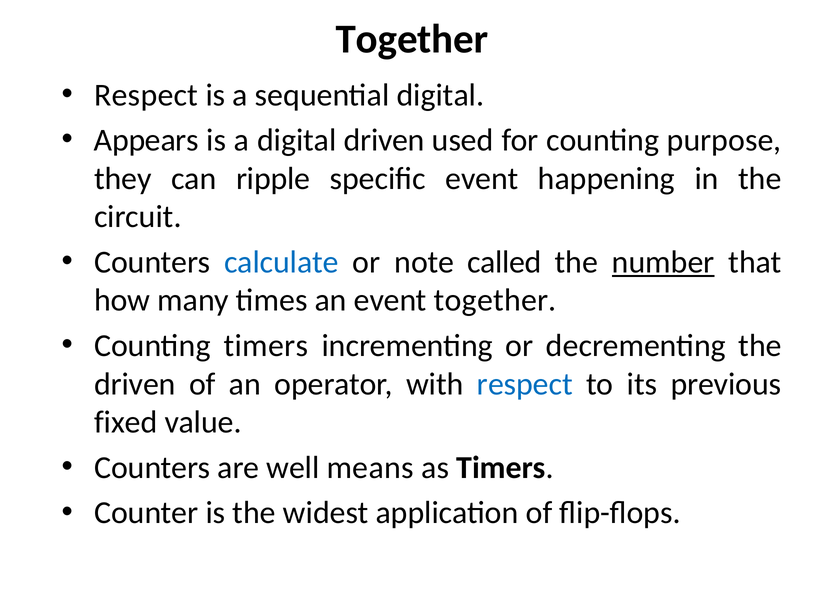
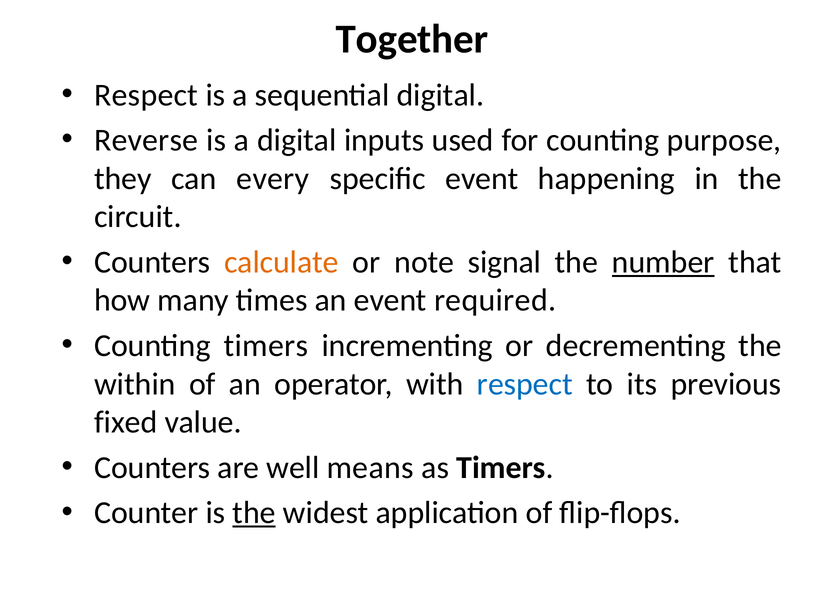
Appears: Appears -> Reverse (146, 140)
digital driven: driven -> inputs (384, 140)
ripple: ripple -> every (273, 178)
calculate colour: blue -> orange (281, 262)
called: called -> signal (504, 262)
event together: together -> required (495, 300)
driven: driven -> within (135, 384)
the underline: none -> present (254, 513)
